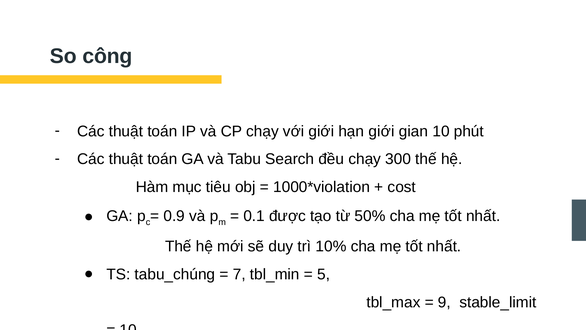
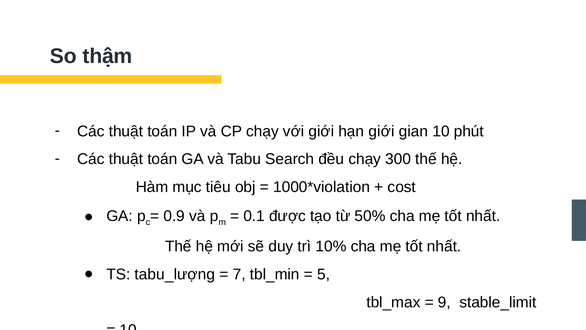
công: công -> thậm (108, 56)
tabu_chúng: tabu_chúng -> tabu_lượng (175, 274)
